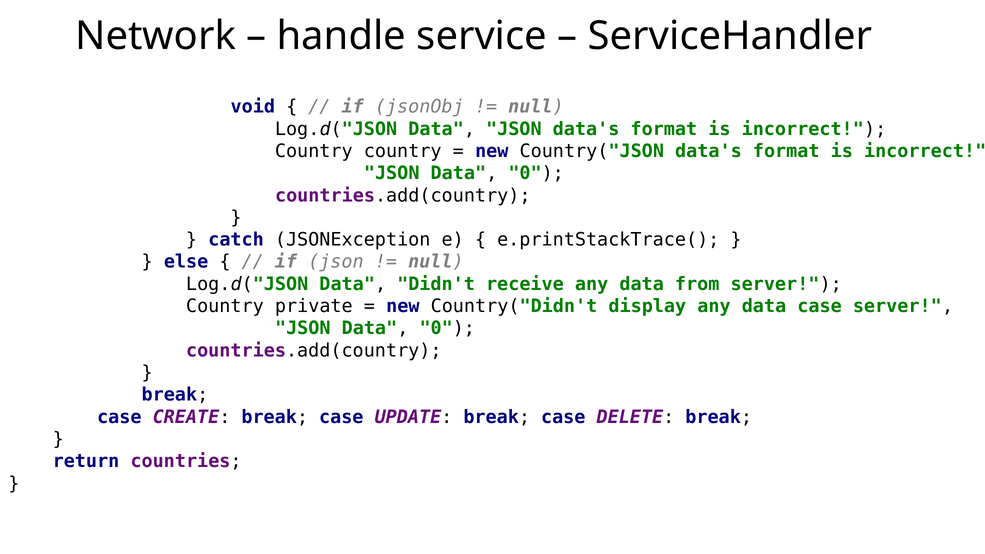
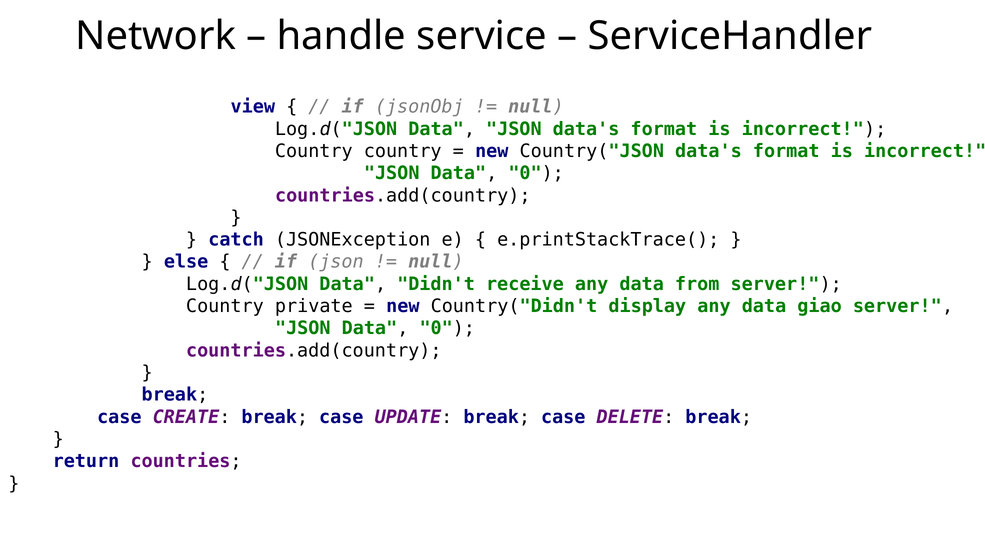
void: void -> view (253, 107)
data case: case -> giao (820, 306)
